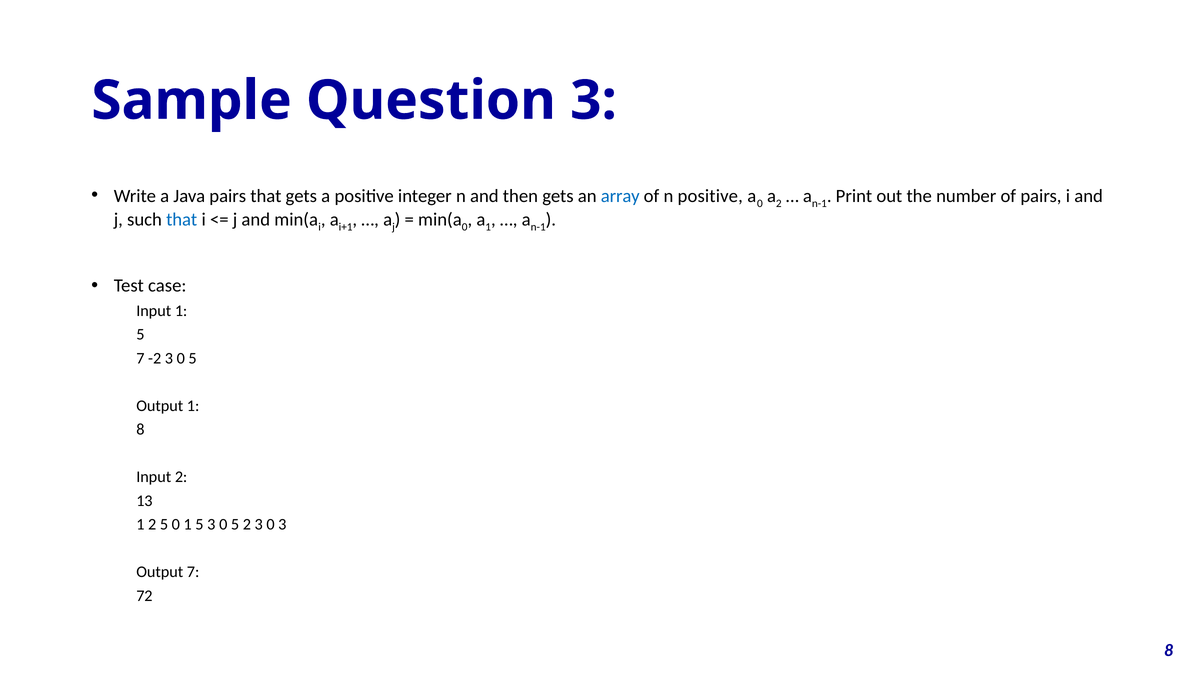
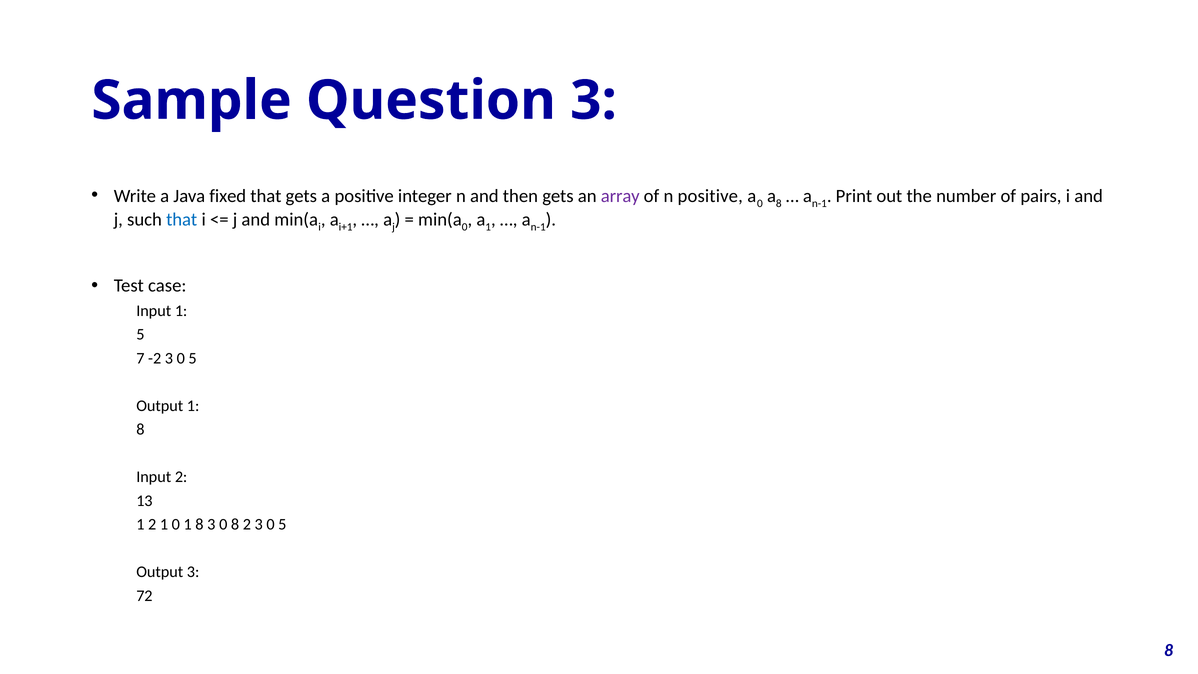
Java pairs: pairs -> fixed (228, 196)
array colour: blue -> purple (620, 196)
a 2: 2 -> 8 (779, 204)
2 5: 5 -> 1 (164, 524)
0 1 5: 5 -> 8 (199, 524)
5: 5 -> 8 (235, 524)
2 3 0 3: 3 -> 5 (282, 524)
Output 7: 7 -> 3 (193, 572)
